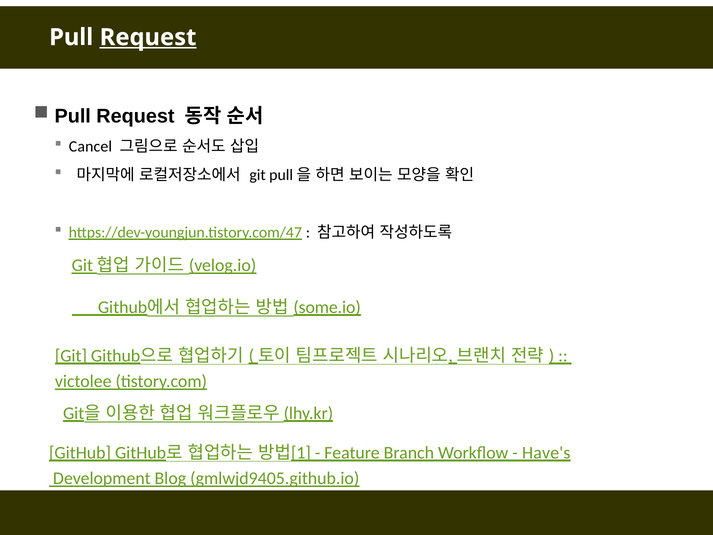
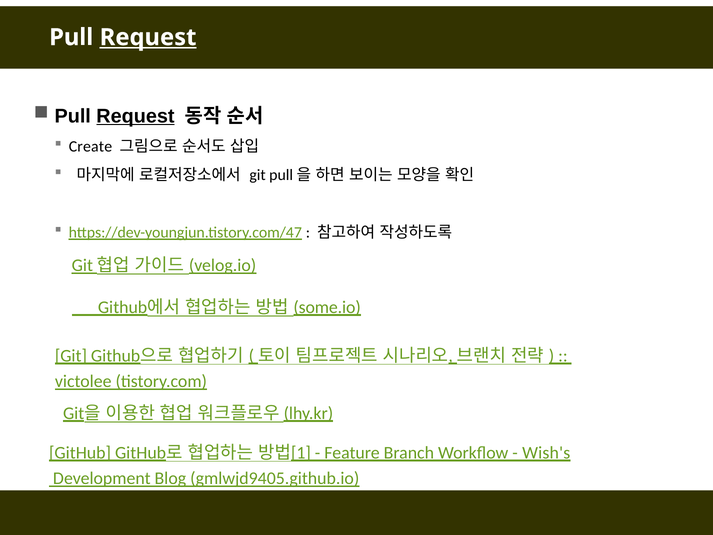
Request underline: none -> present (135, 116)
Cancel: Cancel -> Create (90, 147)
Have's: Have's -> Wish's (546, 453)
